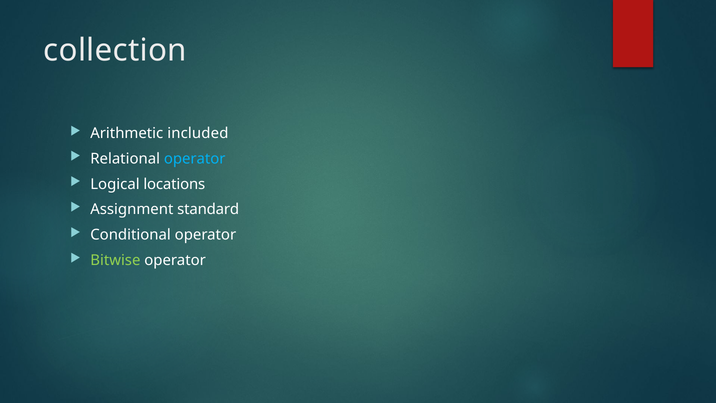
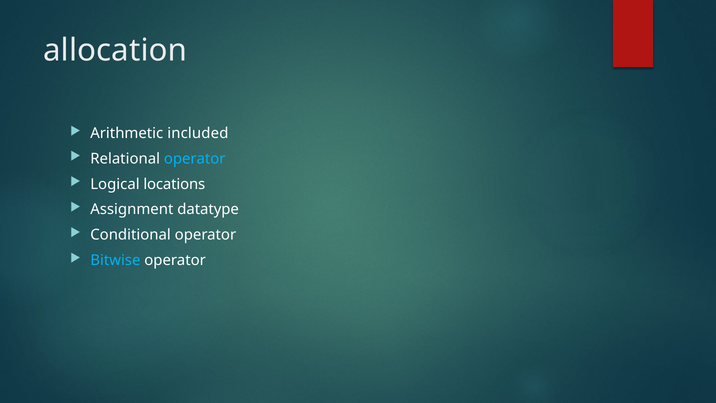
collection: collection -> allocation (115, 50)
standard: standard -> datatype (208, 209)
Bitwise colour: light green -> light blue (115, 260)
